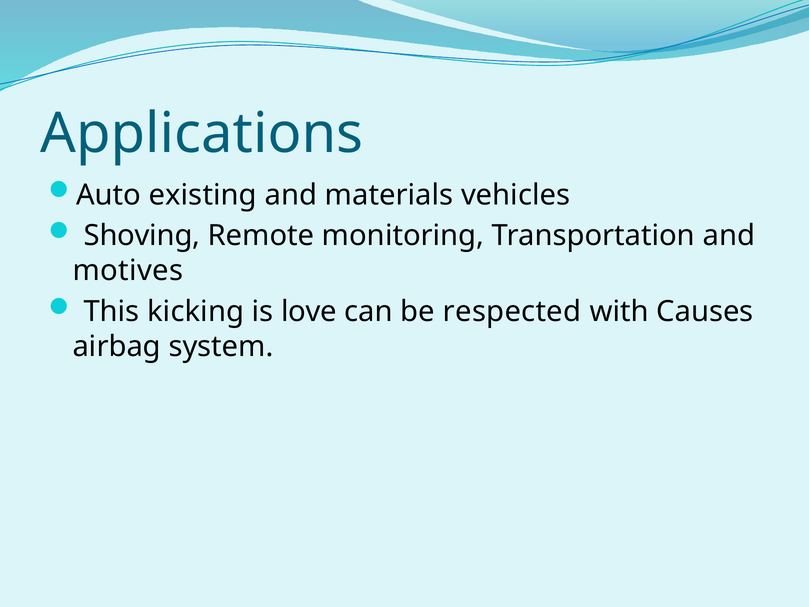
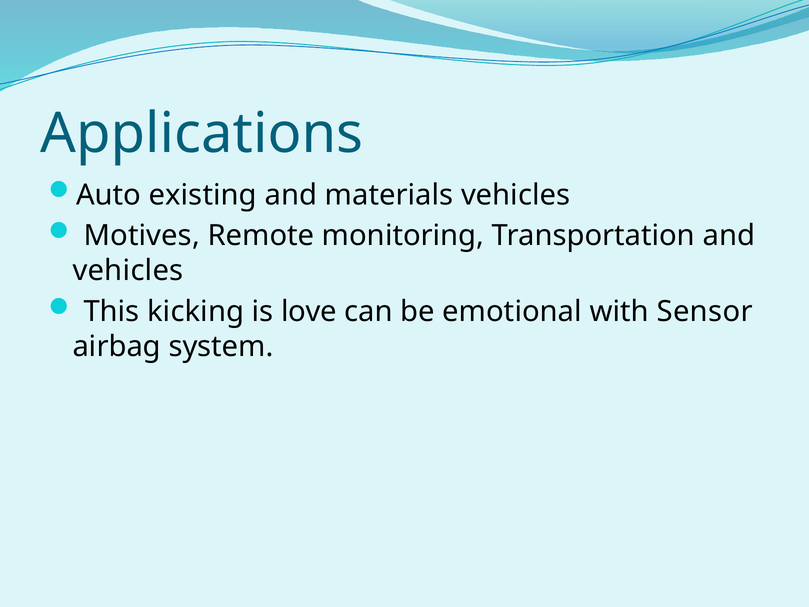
Shoving: Shoving -> Motives (142, 236)
motives: motives -> vehicles (128, 271)
respected: respected -> emotional (512, 312)
Causes: Causes -> Sensor (705, 312)
